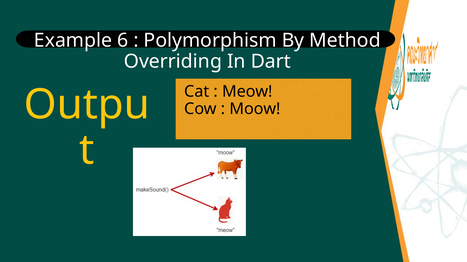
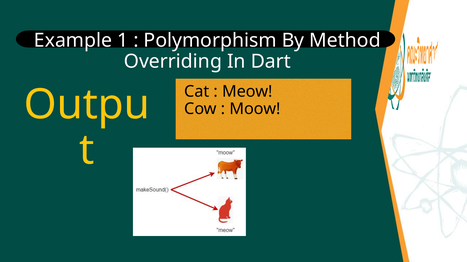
6: 6 -> 1 (123, 40)
